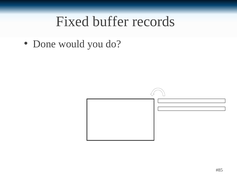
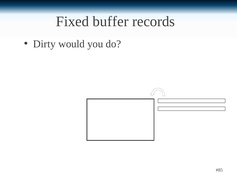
Done: Done -> Dirty (44, 44)
